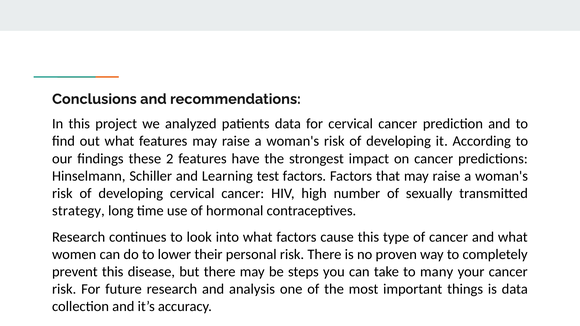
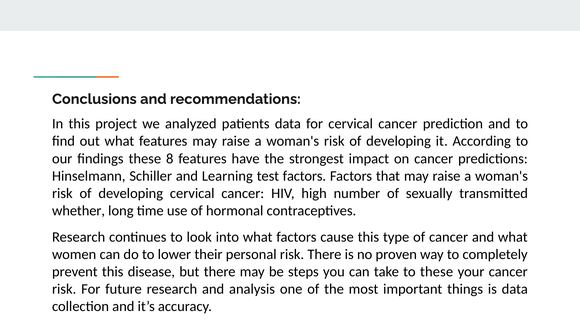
2: 2 -> 8 (170, 159)
strategy: strategy -> whether (79, 211)
to many: many -> these (437, 272)
